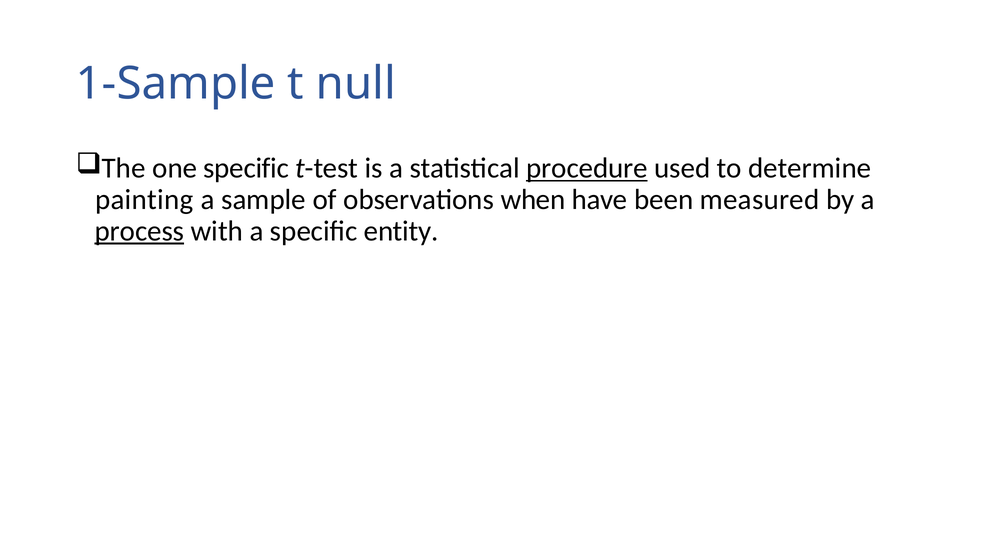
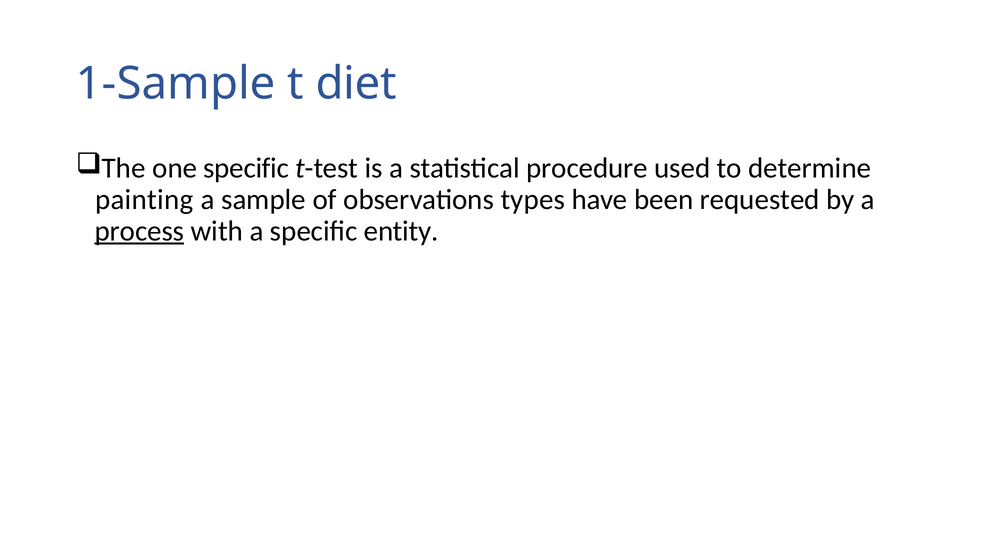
null: null -> diet (356, 84)
procedure underline: present -> none (587, 168)
when: when -> types (533, 200)
measured: measured -> requested (760, 200)
